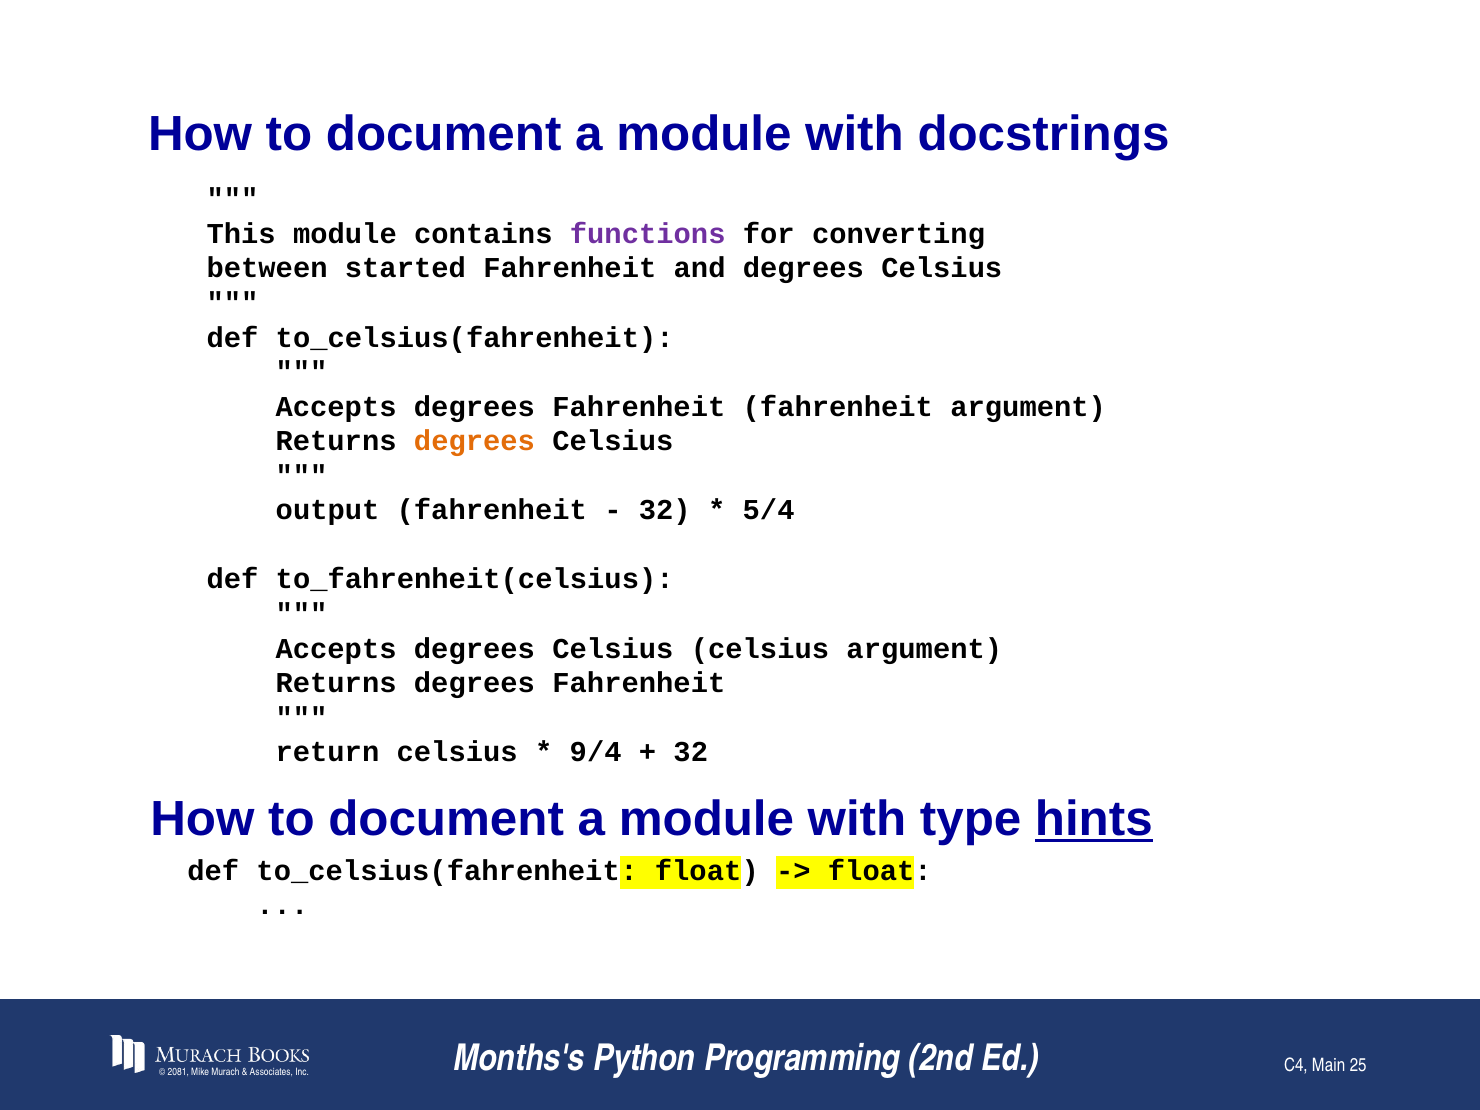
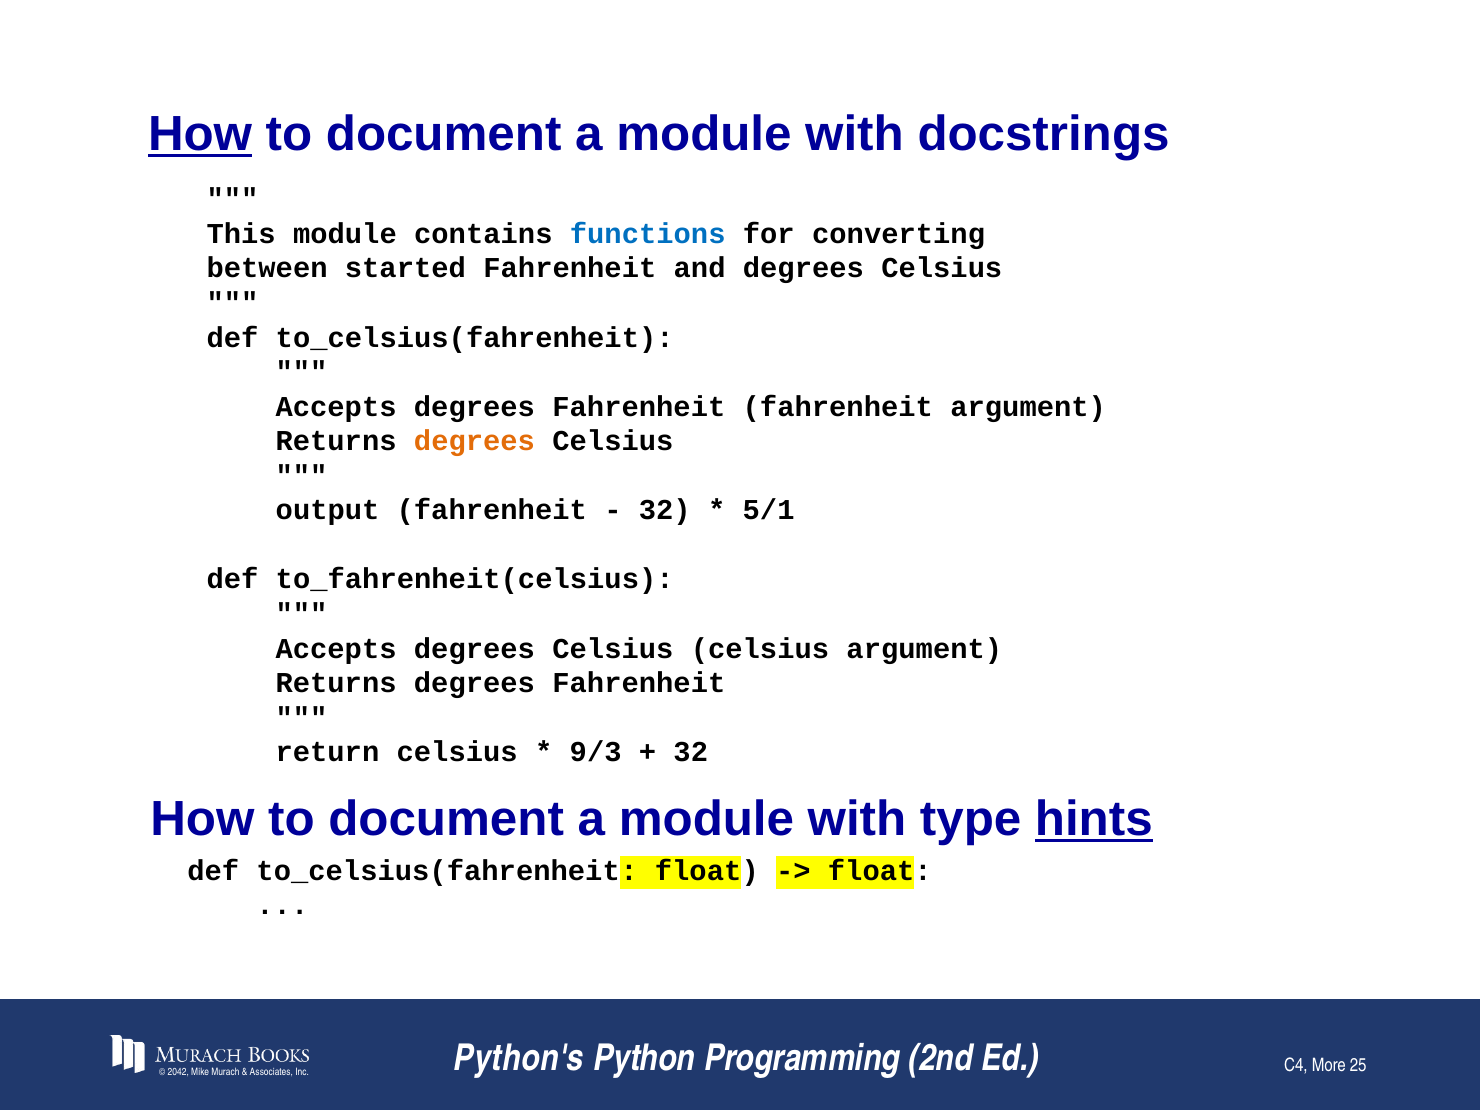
How underline: none -> present (200, 134)
functions colour: purple -> blue (648, 234)
5/4: 5/4 -> 5/1 (769, 510)
9/4: 9/4 -> 9/3 (596, 752)
Months's: Months's -> Python's (519, 1058)
2081: 2081 -> 2042 (178, 1072)
Main: Main -> More (1329, 1065)
